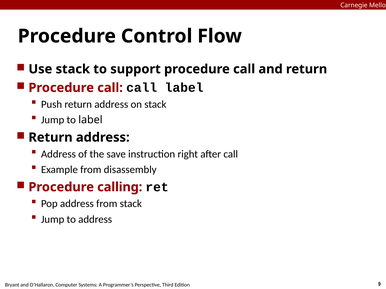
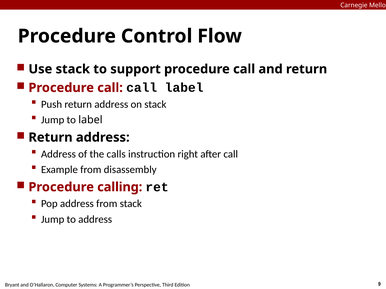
save: save -> calls (116, 154)
